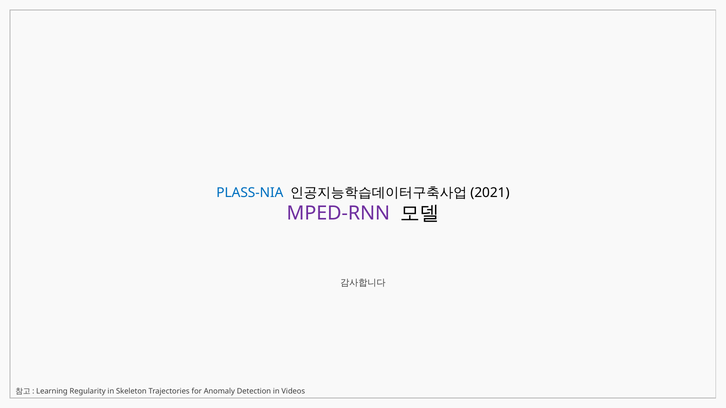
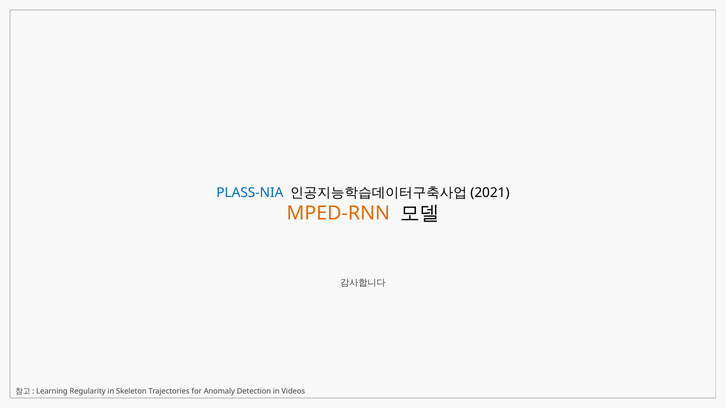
MPED-RNN colour: purple -> orange (338, 213)
